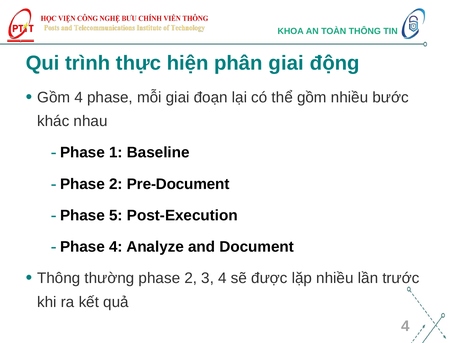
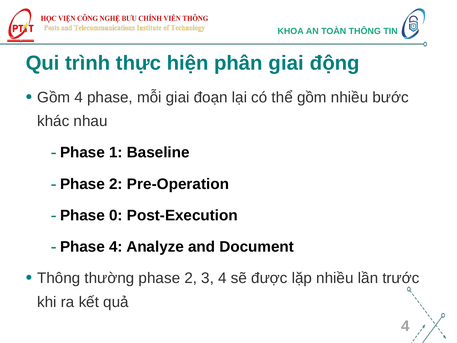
Pre-Document: Pre-Document -> Pre-Operation (178, 184)
5: 5 -> 0 (116, 215)
